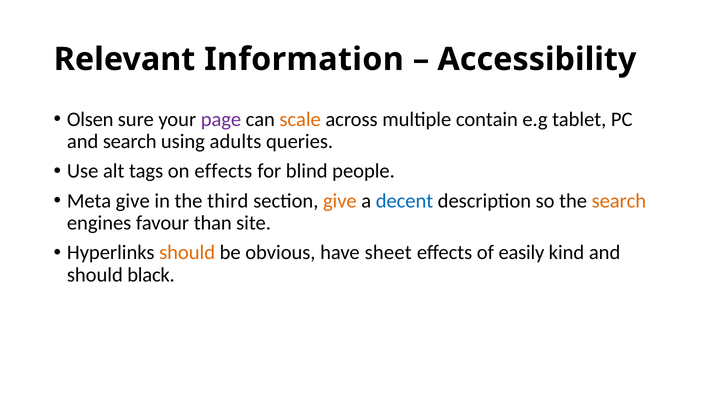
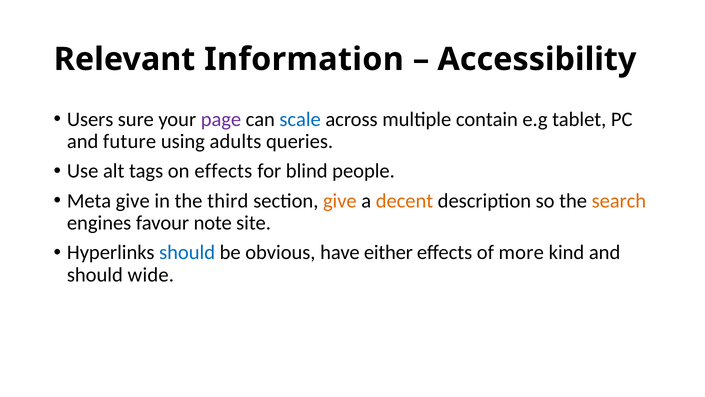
Olsen: Olsen -> Users (90, 119)
scale colour: orange -> blue (300, 119)
and search: search -> future (130, 141)
decent colour: blue -> orange (404, 201)
than: than -> note (213, 223)
should colour: orange -> blue (187, 252)
sheet: sheet -> either (388, 252)
easily: easily -> more (521, 252)
black: black -> wide (151, 275)
